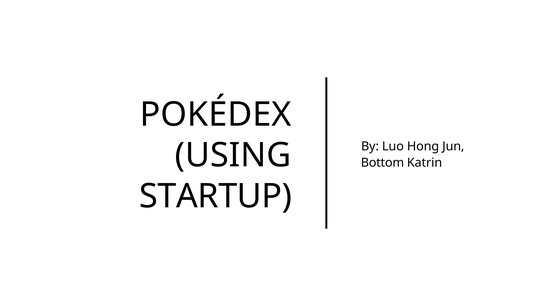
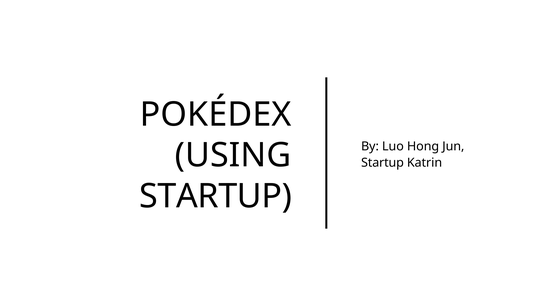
Bottom: Bottom -> Startup (382, 163)
